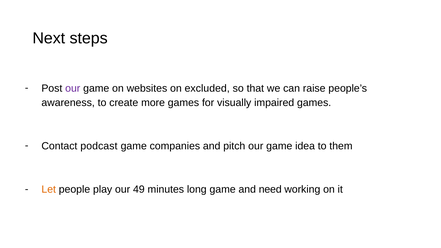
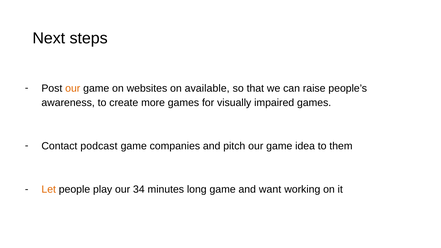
our colour: purple -> orange (73, 88)
excluded: excluded -> available (207, 88)
49: 49 -> 34 (139, 190)
need: need -> want (270, 190)
